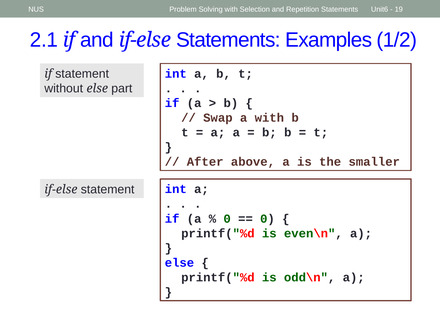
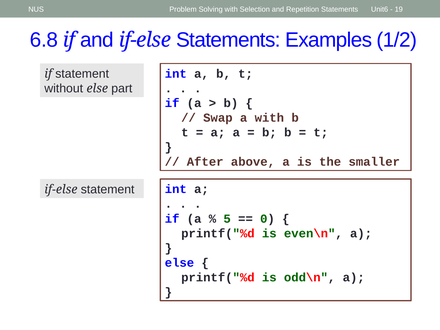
2.1: 2.1 -> 6.8 (44, 40)
0: 0 -> 5 (227, 219)
